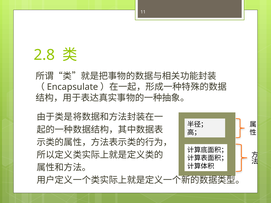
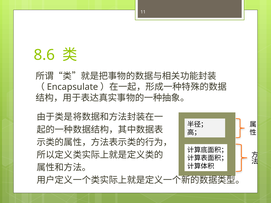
2.8: 2.8 -> 8.6 (44, 55)
